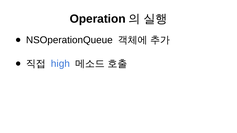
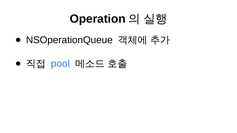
high: high -> pool (60, 64)
